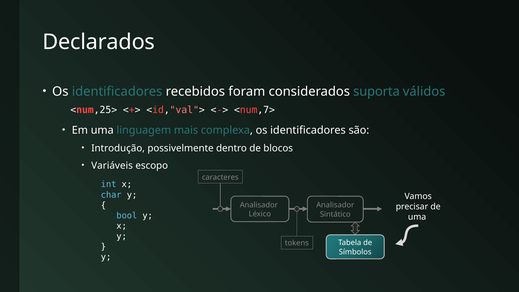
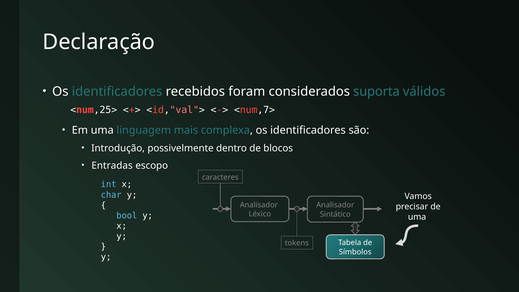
Declarados: Declarados -> Declaração (99, 42)
Variáveis: Variáveis -> Entradas (112, 166)
